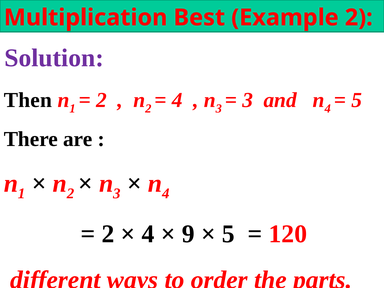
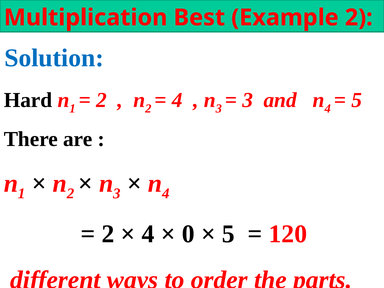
Solution colour: purple -> blue (54, 58)
Then: Then -> Hard (28, 100)
9: 9 -> 0 (188, 234)
